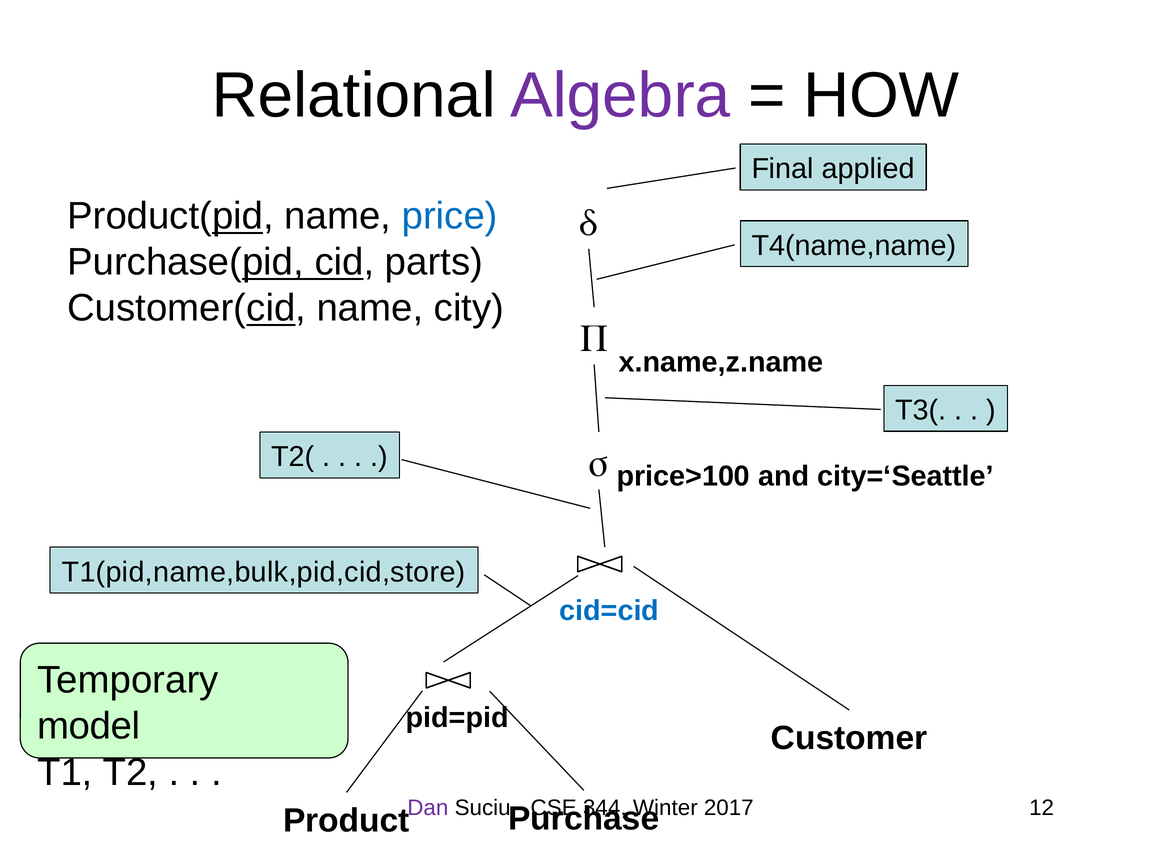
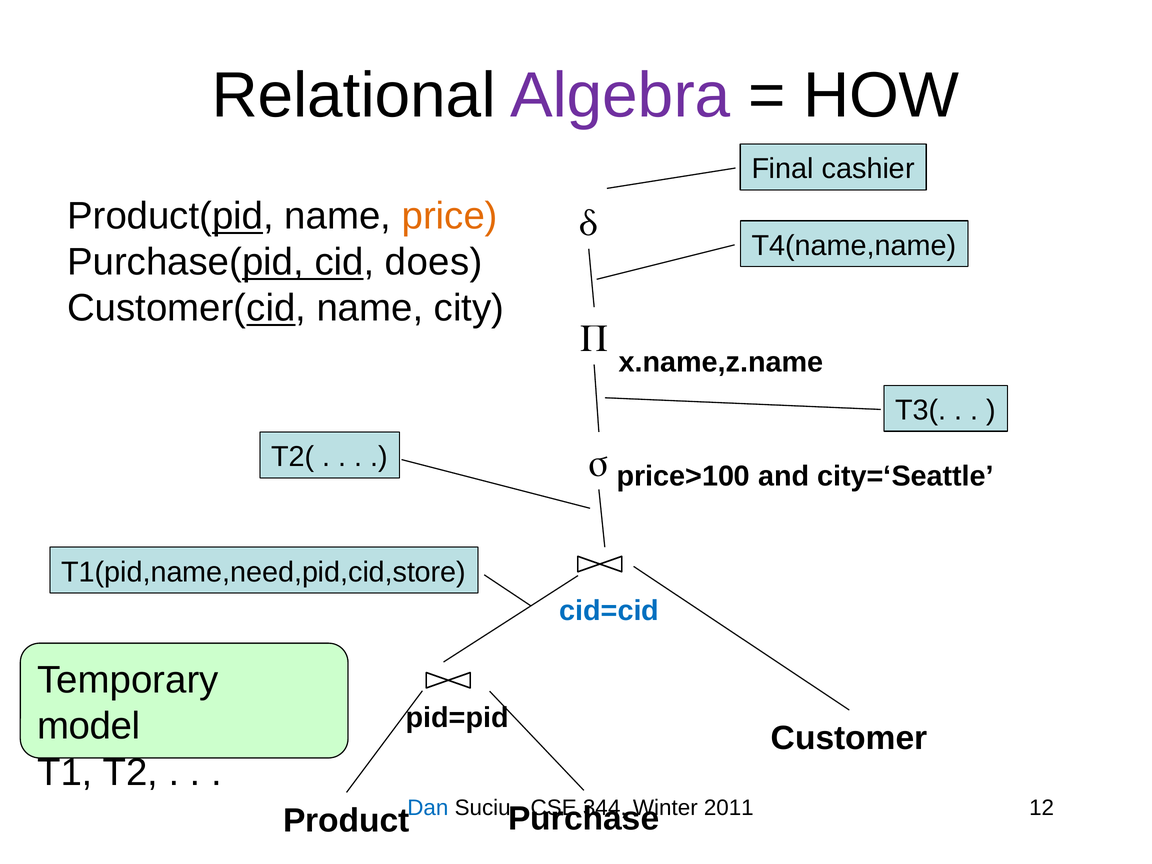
applied: applied -> cashier (868, 169)
price colour: blue -> orange (450, 216)
parts: parts -> does (434, 262)
T1(pid,name,bulk,pid,cid,store: T1(pid,name,bulk,pid,cid,store -> T1(pid,name,need,pid,cid,store (264, 572)
Dan colour: purple -> blue (428, 808)
2017: 2017 -> 2011 (729, 808)
